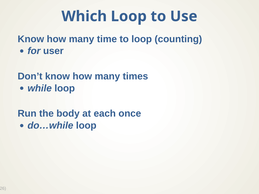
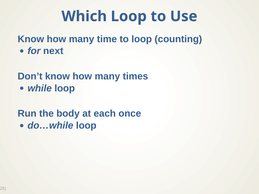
user: user -> next (53, 51)
